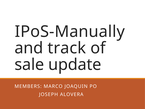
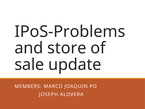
IPoS-Manually: IPoS-Manually -> IPoS-Problems (70, 32)
track: track -> store (67, 48)
